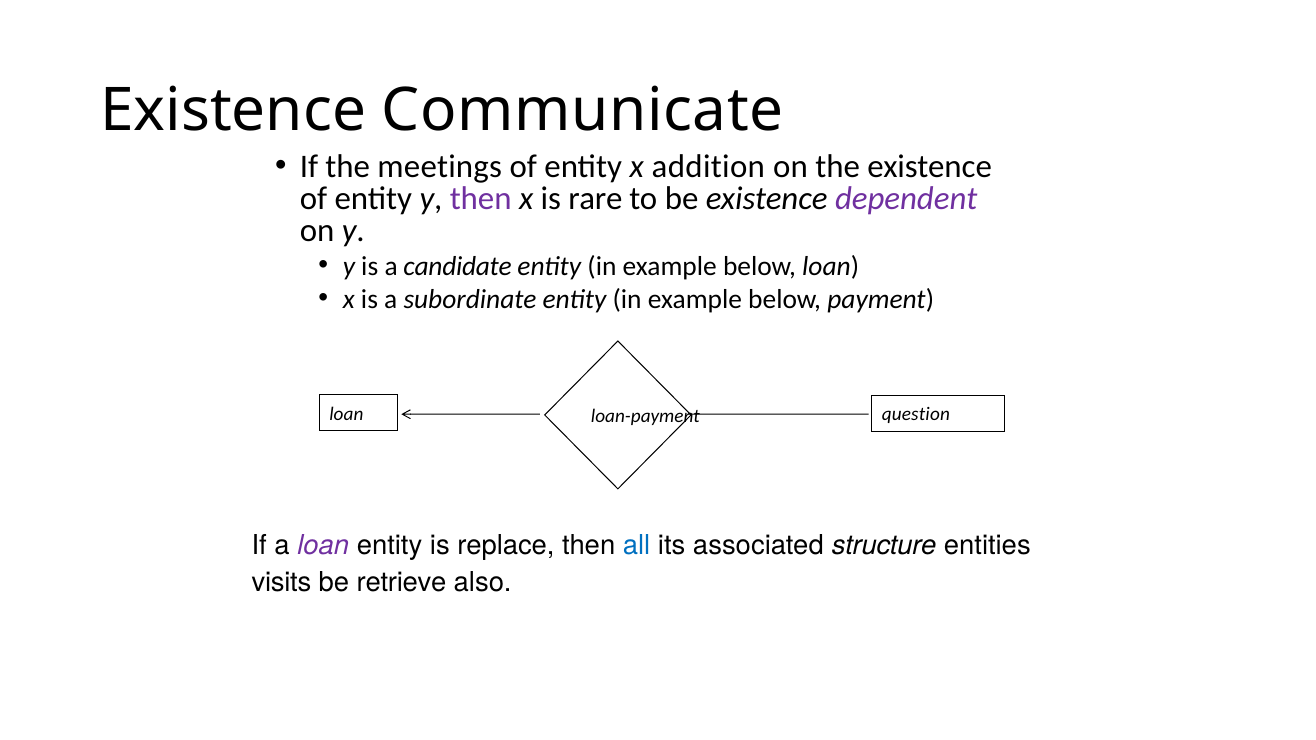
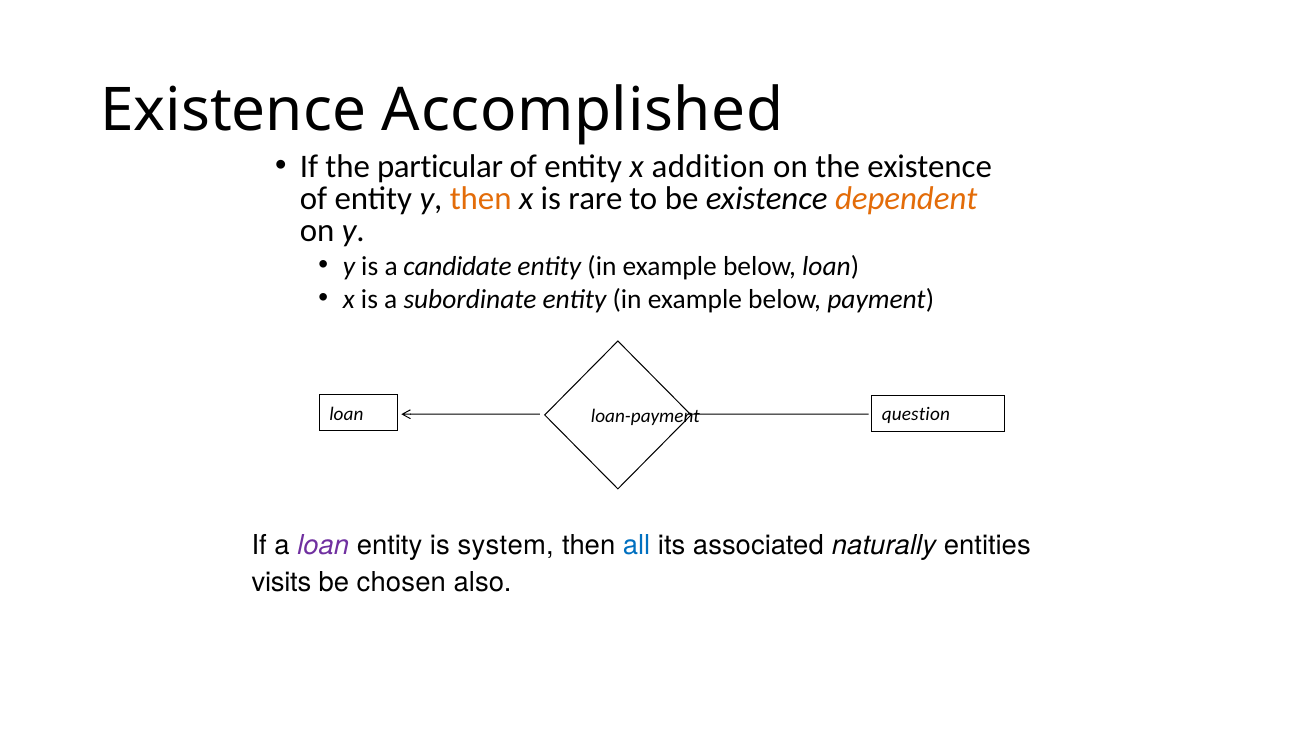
Communicate: Communicate -> Accomplished (583, 111)
meetings: meetings -> particular (440, 167)
then colour: purple -> orange (481, 199)
dependent colour: purple -> orange (906, 199)
replace: replace -> system (506, 546)
structure: structure -> naturally (884, 546)
retrieve: retrieve -> chosen (401, 582)
